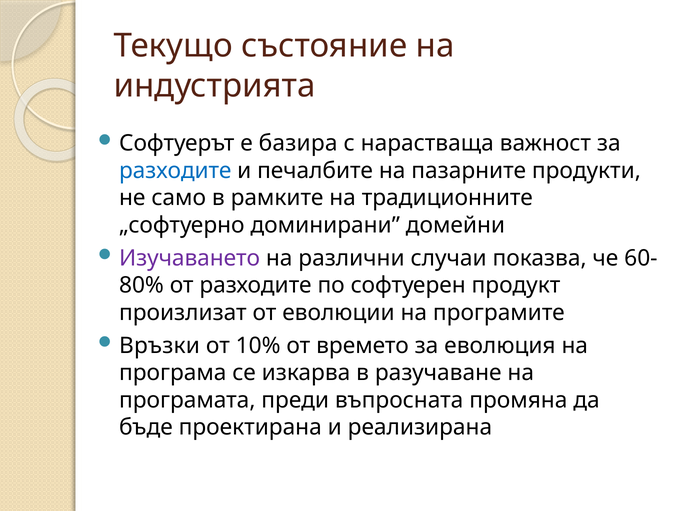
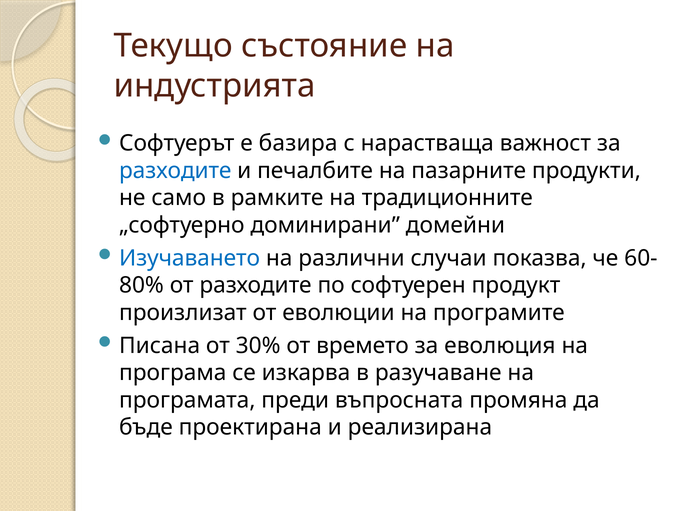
Изучаването colour: purple -> blue (190, 258)
Връзки: Връзки -> Писана (160, 345)
10%: 10% -> 30% (258, 345)
